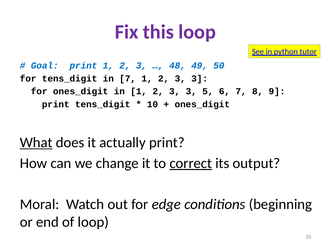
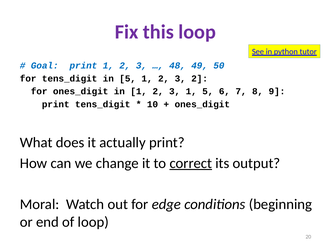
in 7: 7 -> 5 (128, 79)
3: 3 -> 2 (200, 79)
3: 3 -> 1 (191, 92)
What underline: present -> none (36, 143)
